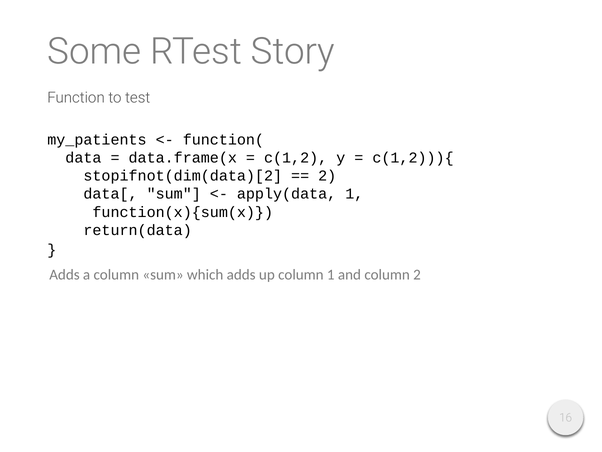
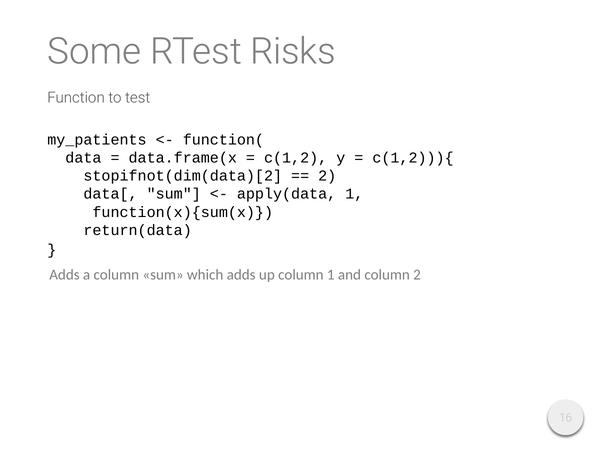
Story: Story -> Risks (293, 52)
